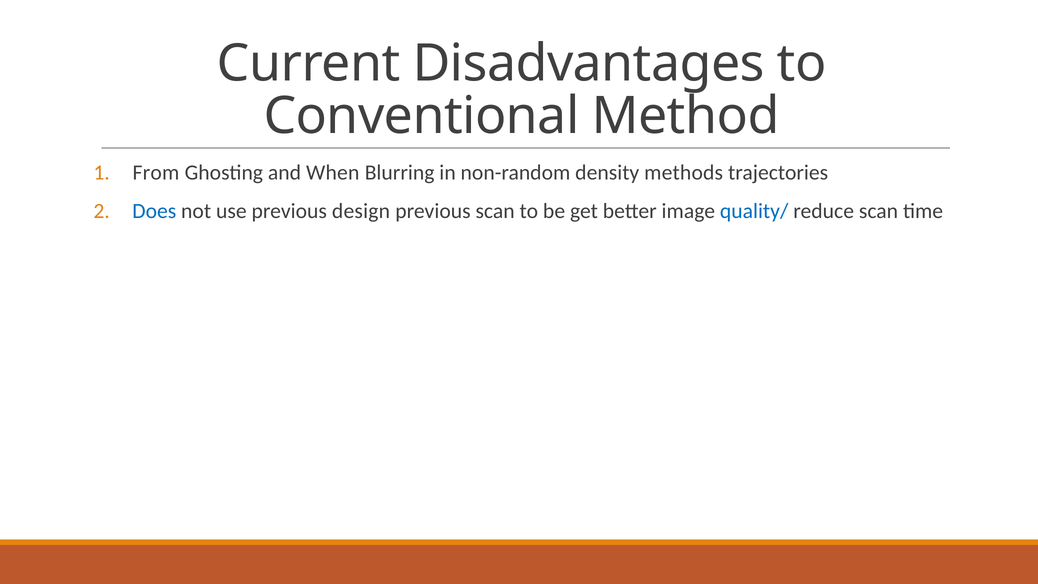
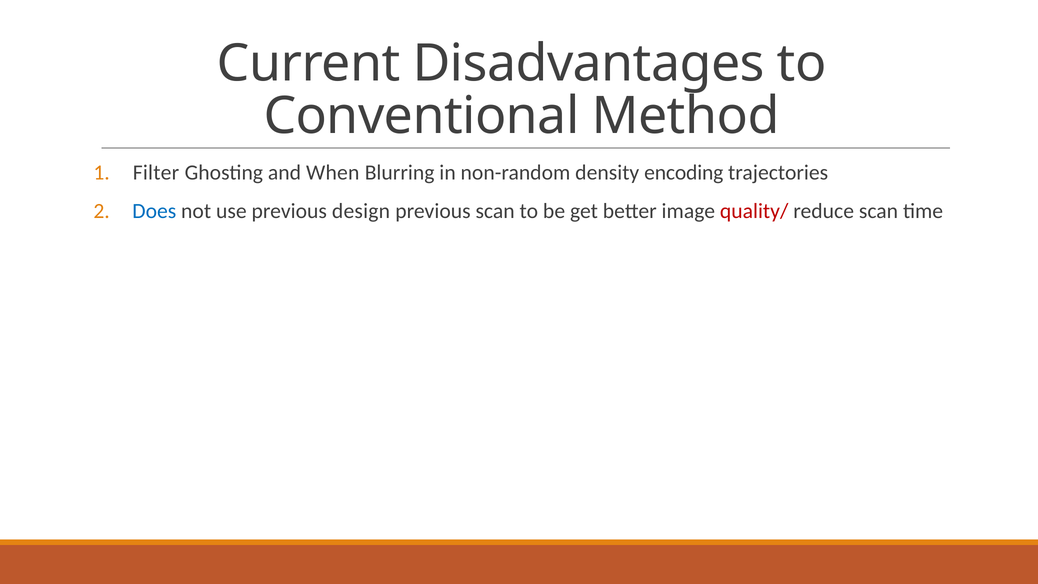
From: From -> Filter (156, 173)
methods: methods -> encoding (684, 173)
quality/ colour: blue -> red (754, 211)
